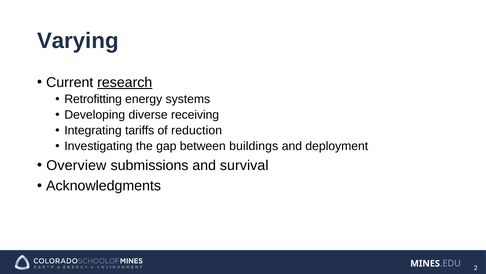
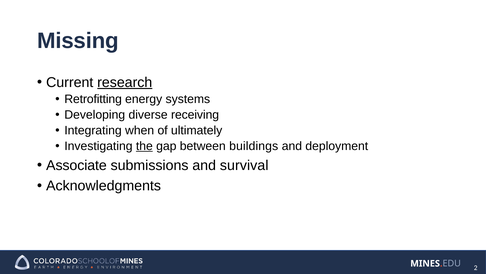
Varying: Varying -> Missing (78, 41)
tariffs: tariffs -> when (140, 130)
reduction: reduction -> ultimately (197, 130)
the underline: none -> present (144, 146)
Overview: Overview -> Associate (76, 165)
